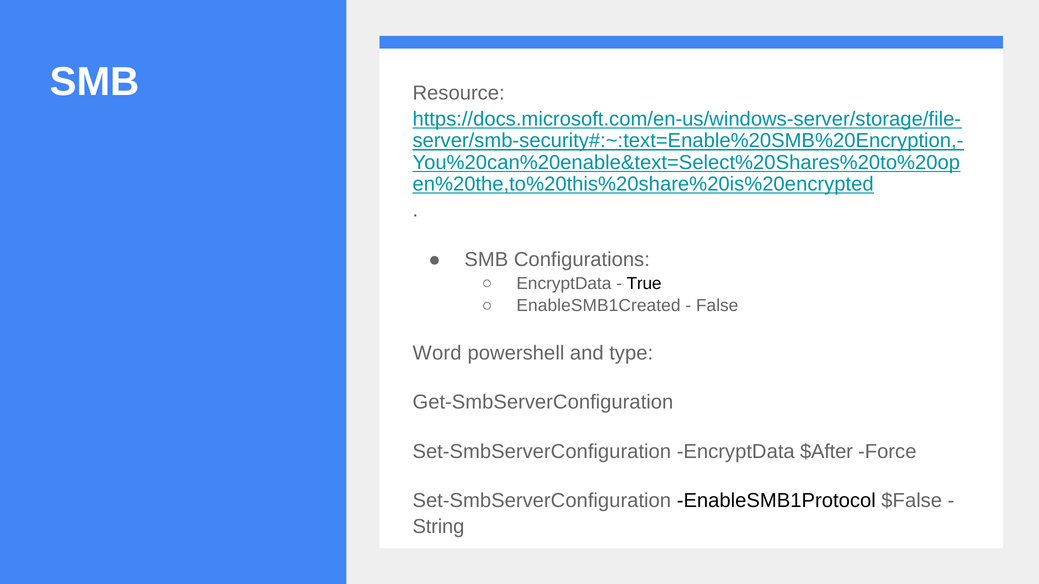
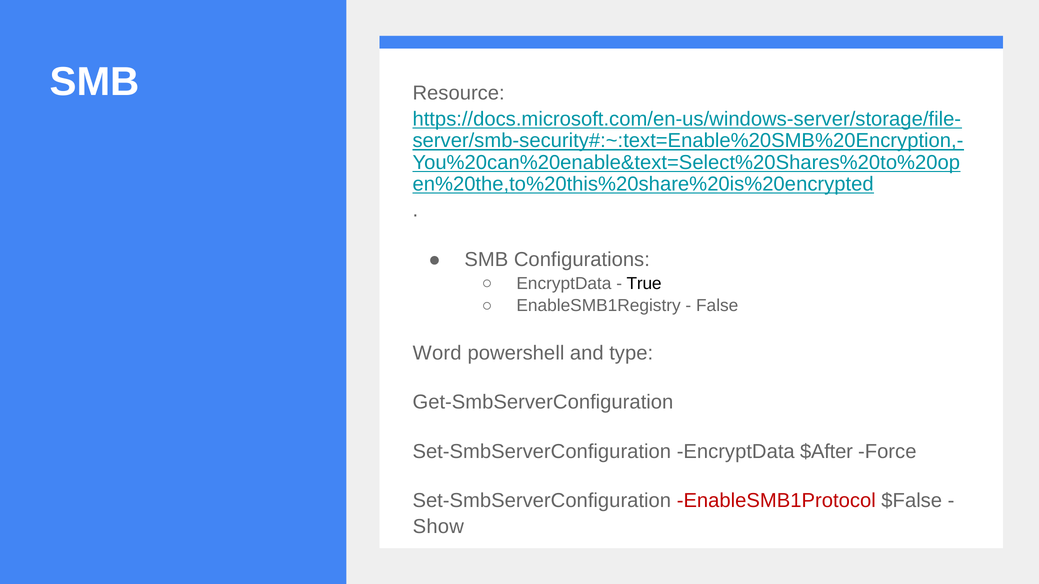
EnableSMB1Created: EnableSMB1Created -> EnableSMB1Registry (599, 306)
EnableSMB1Protocol colour: black -> red (776, 501)
String: String -> Show (438, 527)
